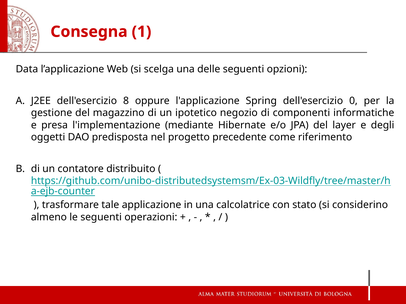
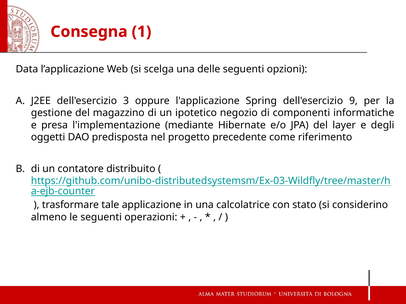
8: 8 -> 3 (126, 101)
0: 0 -> 9 (353, 101)
